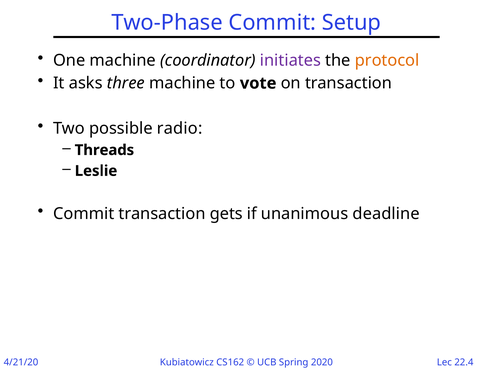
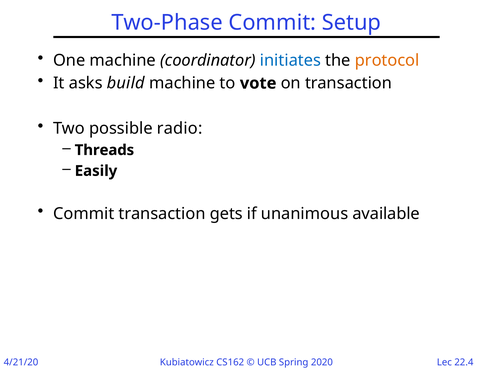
initiates colour: purple -> blue (290, 60)
three: three -> build (126, 83)
Leslie: Leslie -> Easily (96, 171)
deadline: deadline -> available (386, 213)
